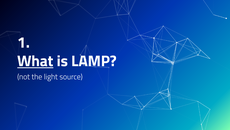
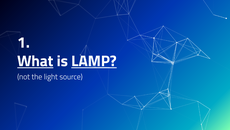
LAMP underline: none -> present (94, 61)
